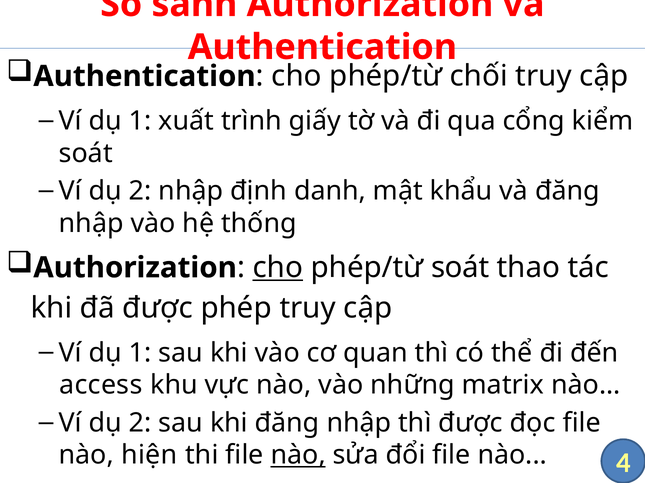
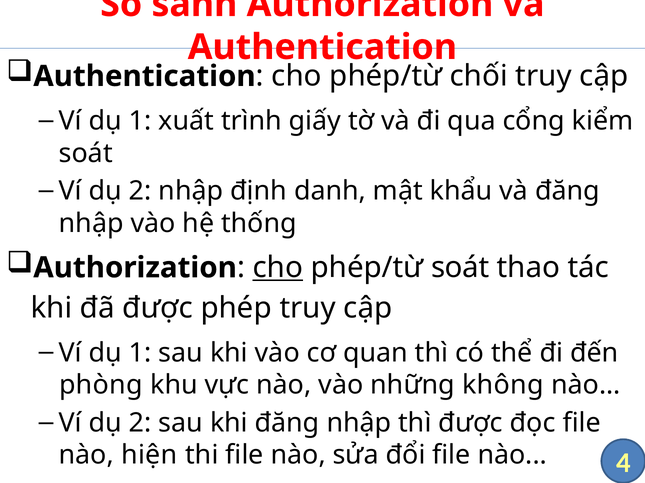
access: access -> phòng (101, 385)
matrix: matrix -> không (503, 385)
nào underline: present -> none (298, 456)
